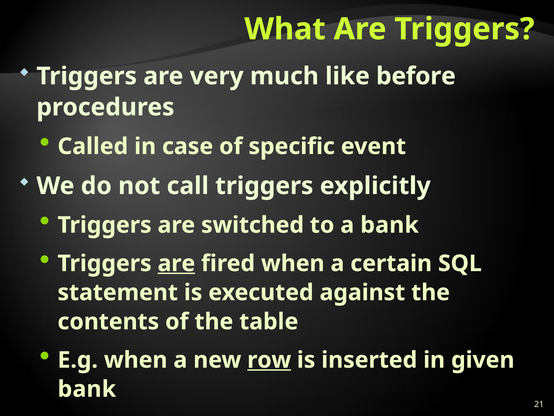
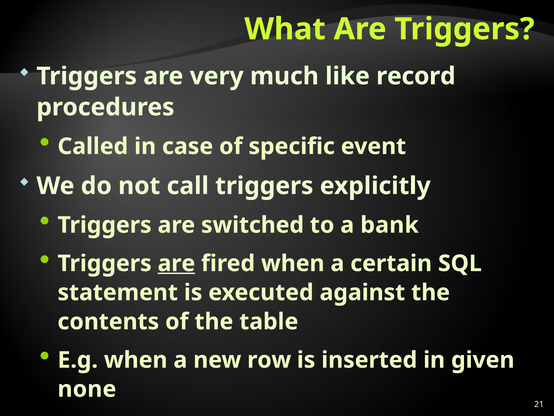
before: before -> record (416, 76)
row underline: present -> none (269, 360)
bank: bank -> none (87, 389)
